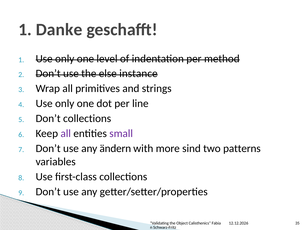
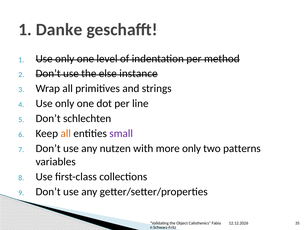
Don’t collections: collections -> schlechten (87, 119)
all colour: purple -> orange (66, 134)
ändern: ändern -> nutzen (115, 149)
more sind: sind -> only (192, 149)
